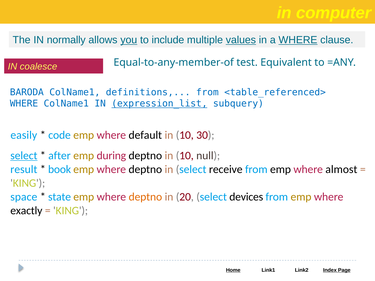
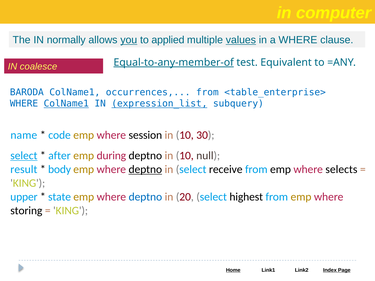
include: include -> applied (168, 40)
WHERE underline: present -> none (298, 40)
Equal-to-any-member-of underline: none -> present (174, 62)
definitions: definitions -> occurrences (148, 92)
<table_referenced>: <table_referenced> -> <table_enterprise> (275, 92)
ColName1 underline: none -> present (66, 104)
easily: easily -> name (24, 135)
default: default -> session (145, 135)
book: book -> body (60, 169)
deptno underline: none -> present (145, 169)
almost: almost -> selects (341, 169)
space: space -> upper (24, 197)
deptno colour: orange -> blue (145, 197)
devices: devices -> highest (246, 197)
exactly: exactly -> storing (26, 211)
